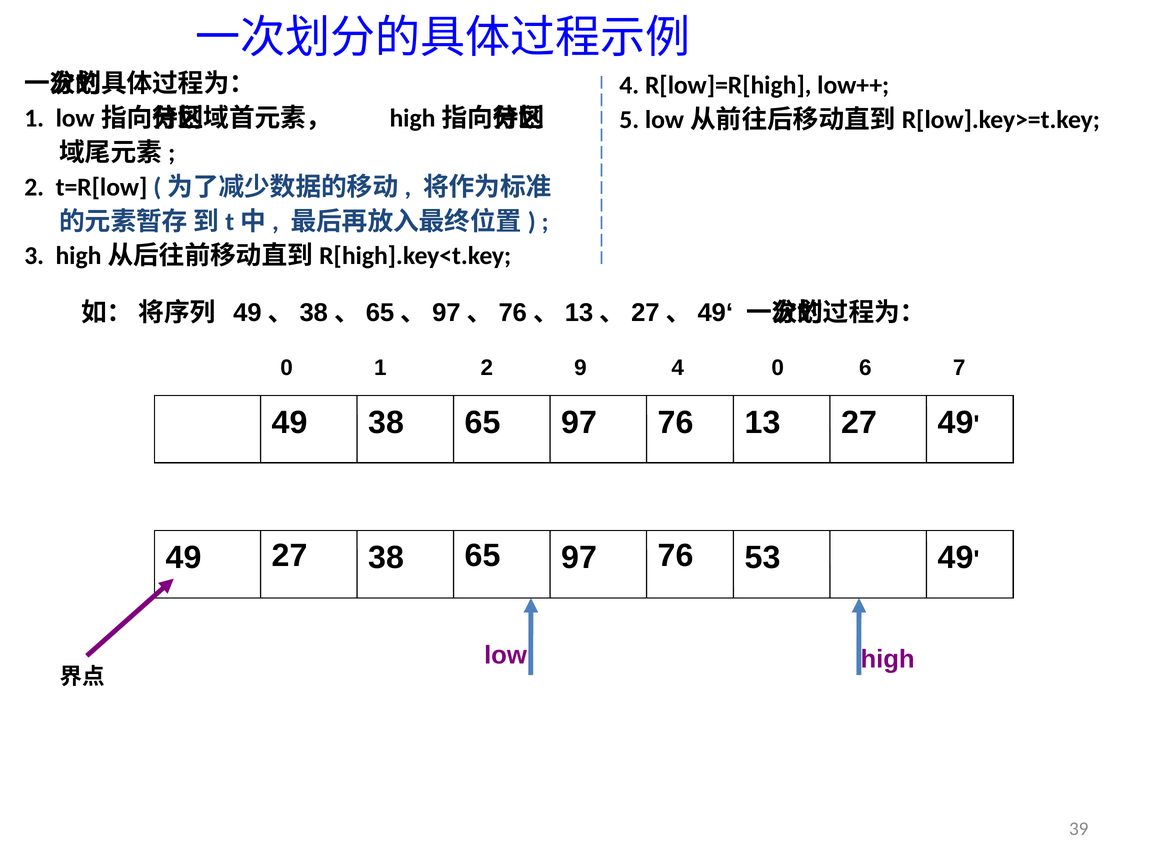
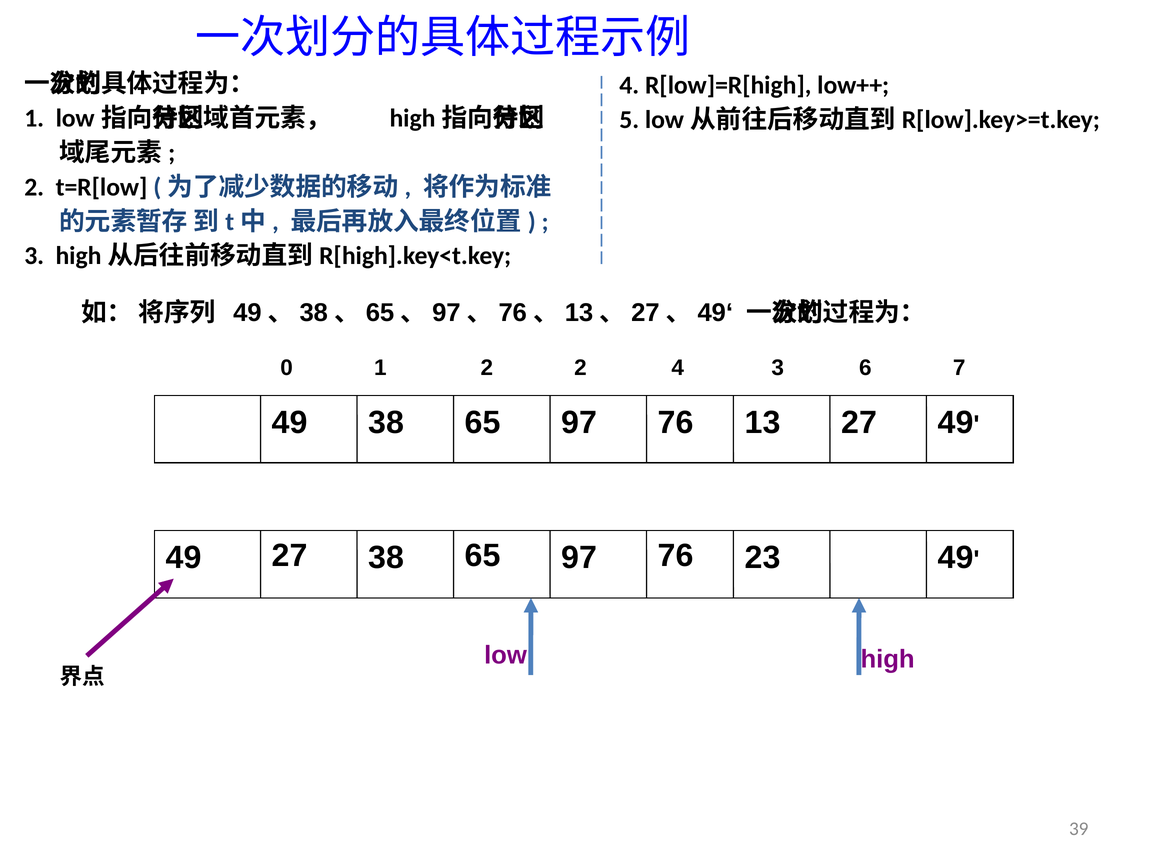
2 9: 9 -> 2 (580, 368)
4 0: 0 -> 3 (778, 368)
53: 53 -> 23 (763, 558)
